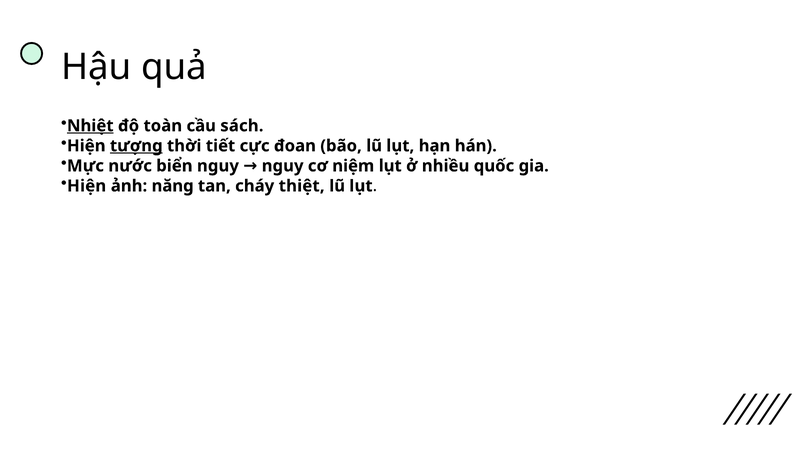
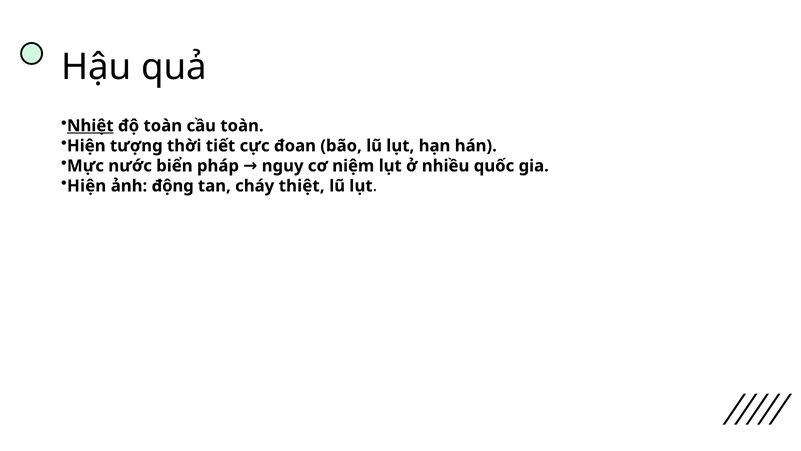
cầu sách: sách -> toàn (242, 126)
tượng underline: present -> none (136, 146)
biển nguy: nguy -> pháp (218, 166)
năng: năng -> động (173, 186)
